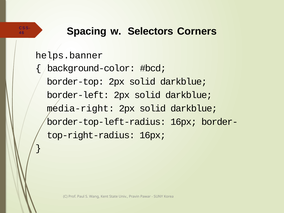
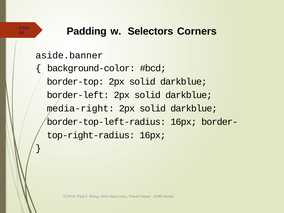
Spacing: Spacing -> Padding (87, 31)
helps.banner: helps.banner -> aside.banner (69, 55)
